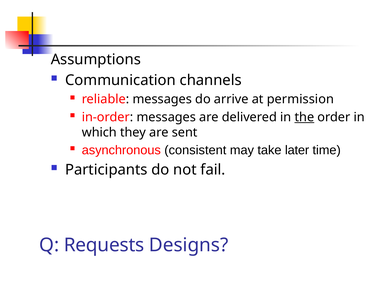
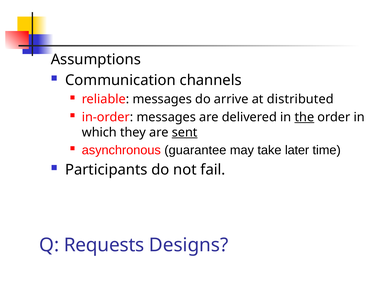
permission: permission -> distributed (300, 99)
sent underline: none -> present (185, 132)
consistent: consistent -> guarantee (195, 150)
